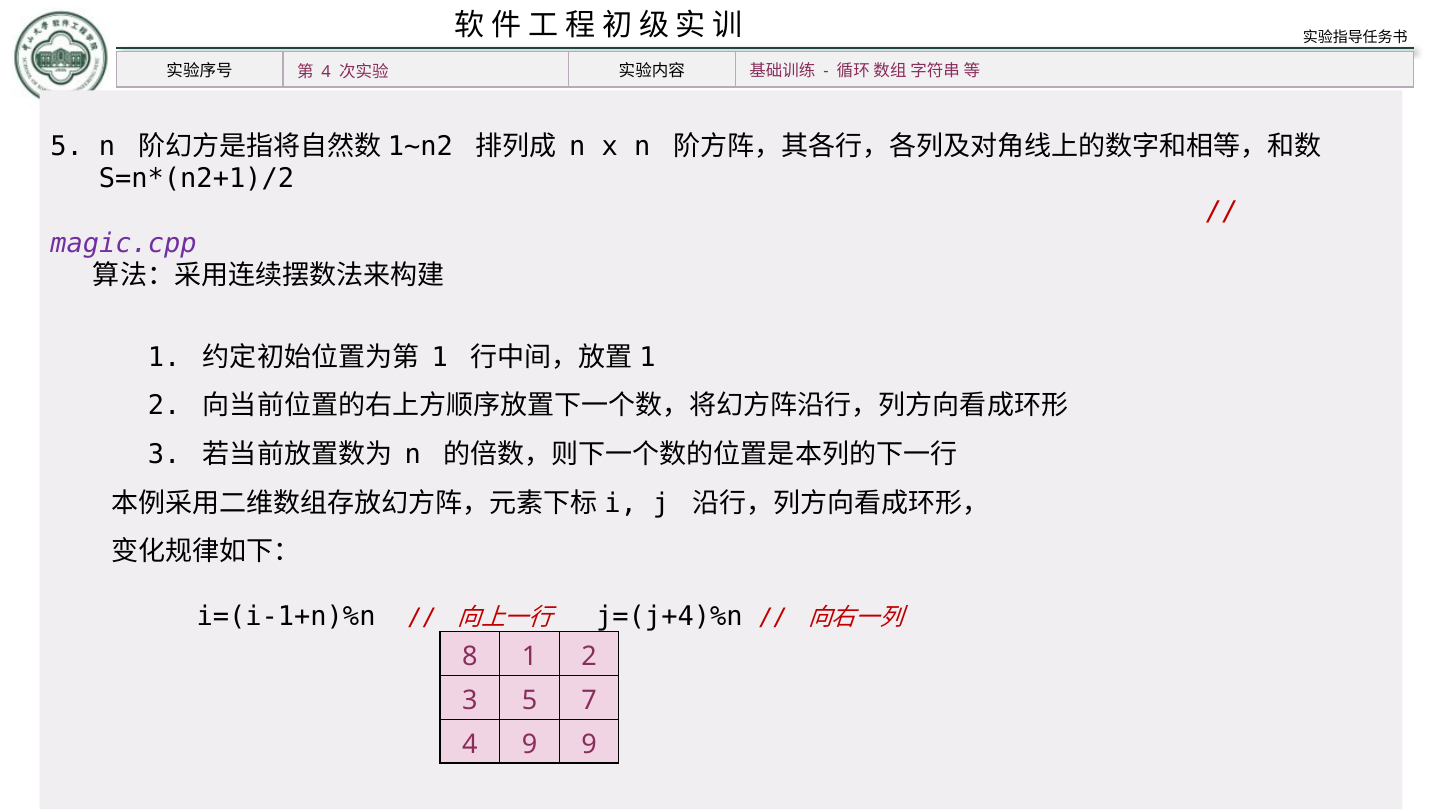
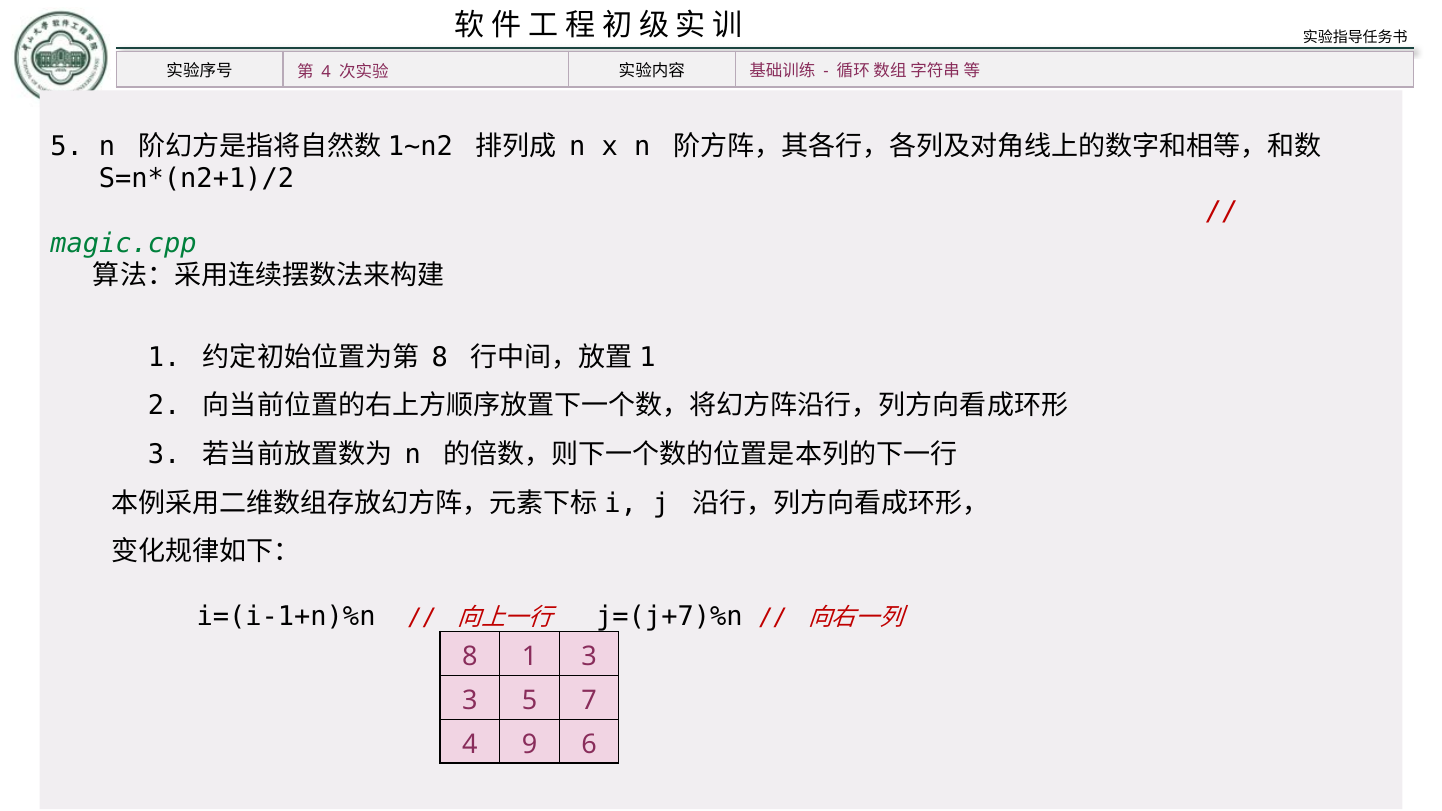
magic.cpp colour: purple -> green (123, 244)
1: 1 -> 8 (440, 357)
j=(j+4)%n: j=(j+4)%n -> j=(j+7)%n (669, 617)
1 2: 2 -> 3 (589, 657)
9 9: 9 -> 6 (589, 745)
